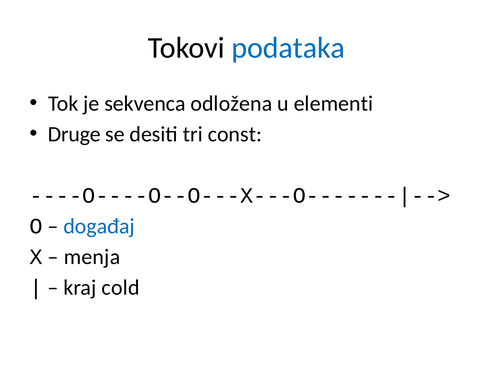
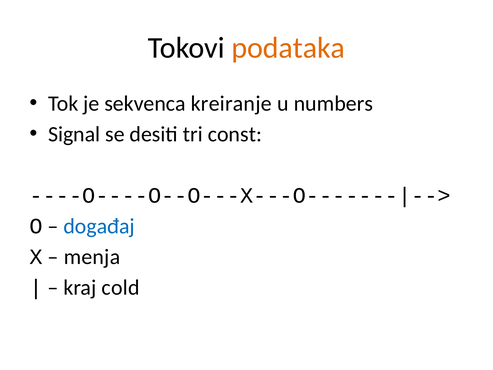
podataka colour: blue -> orange (288, 48)
odložena: odložena -> kreiranje (231, 103)
elementi: elementi -> numbers (333, 103)
Druge: Druge -> Signal (74, 134)
